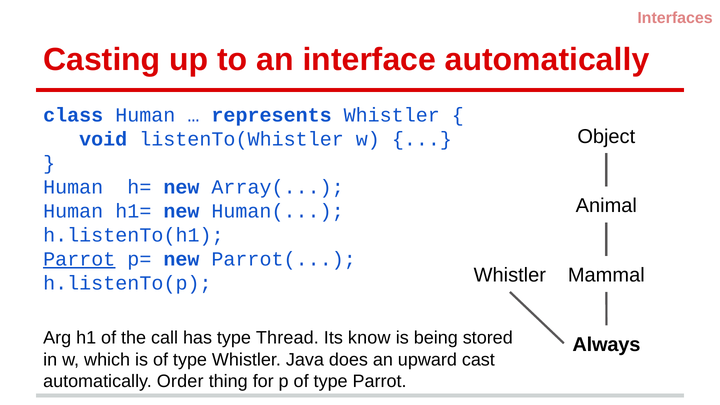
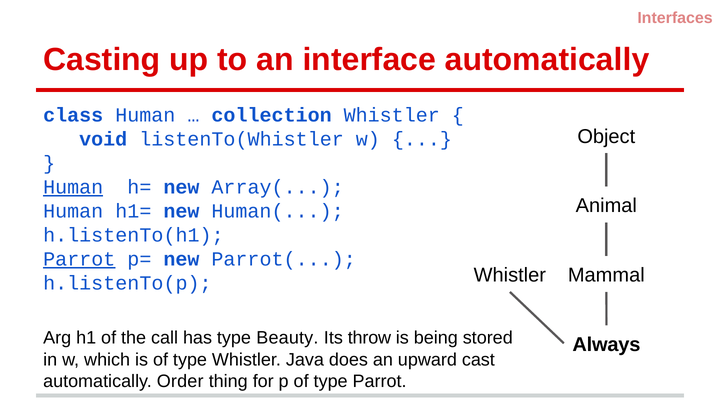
represents: represents -> collection (272, 115)
Human underline: none -> present (73, 187)
Thread: Thread -> Beauty (287, 338)
know: know -> throw (369, 338)
